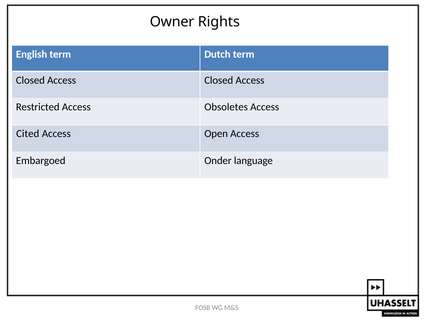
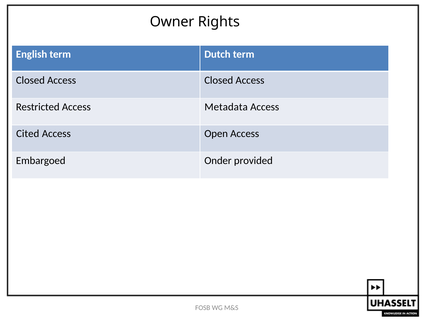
Obsoletes: Obsoletes -> Metadata (226, 107)
language: language -> provided (253, 160)
